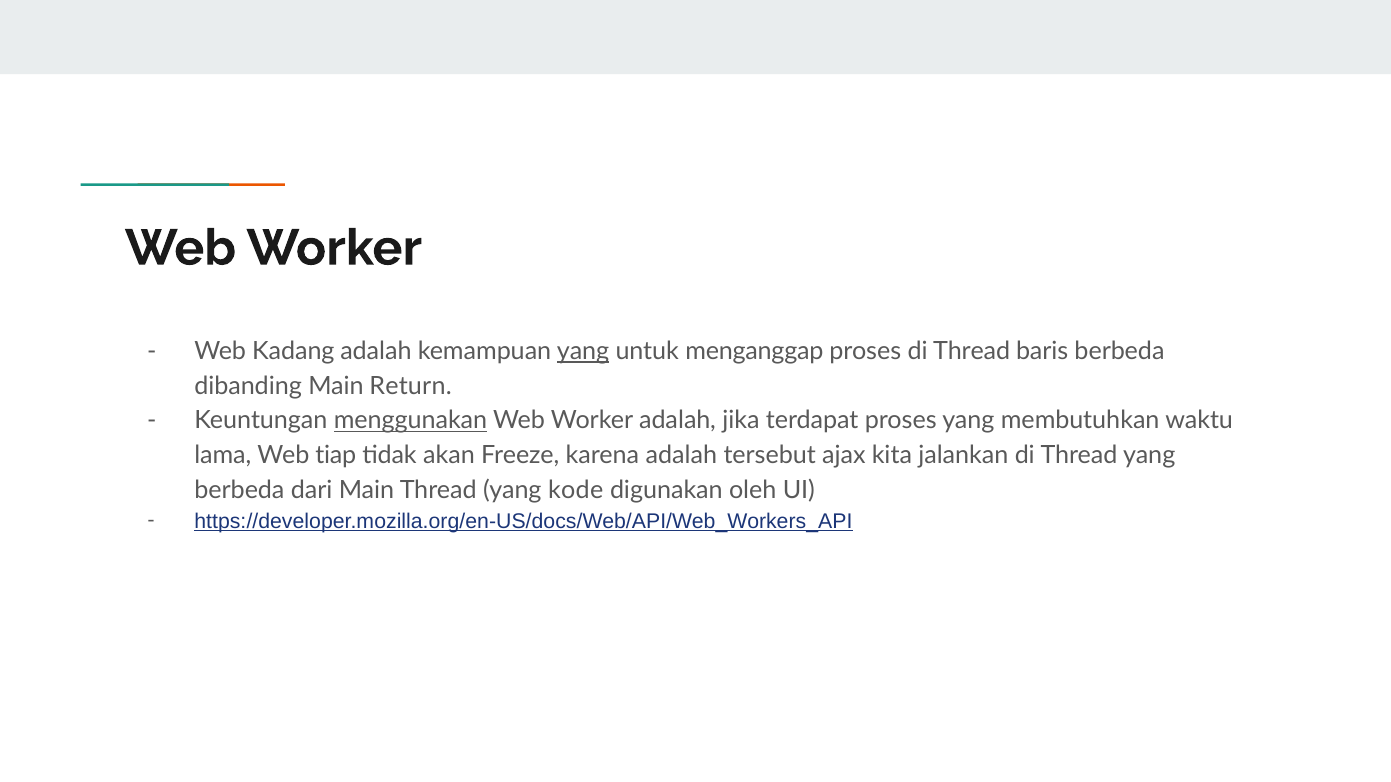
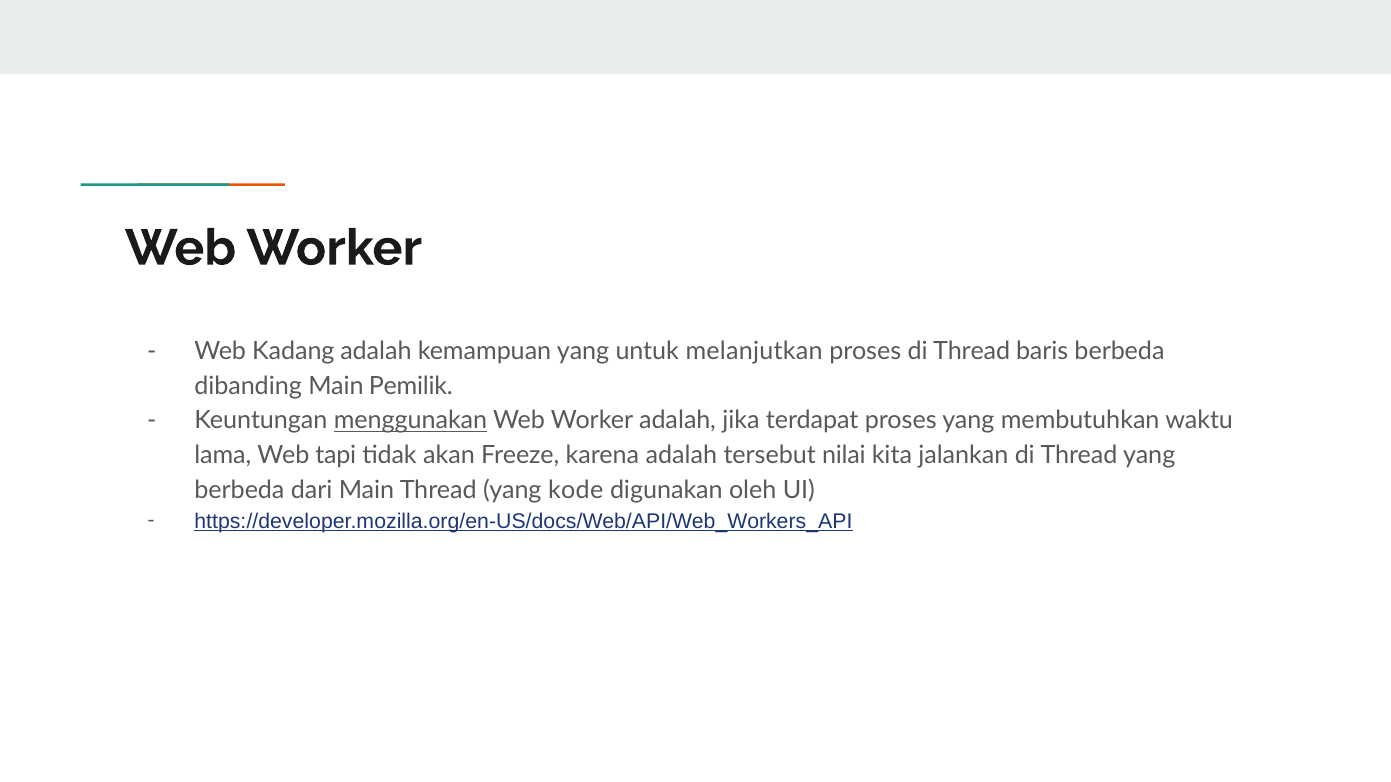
yang underline: present -> none (583, 352)
menganggap: menganggap -> melanjutkan (754, 352)
Return: Return -> Pemilik (411, 386)
tiap: tiap -> tapi (336, 455)
ajax: ajax -> nilai (844, 455)
